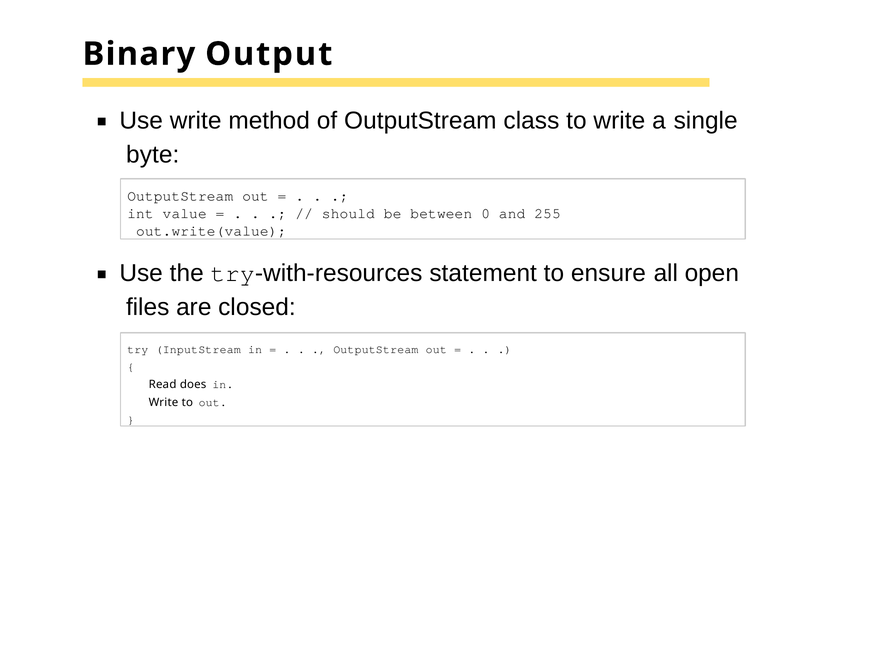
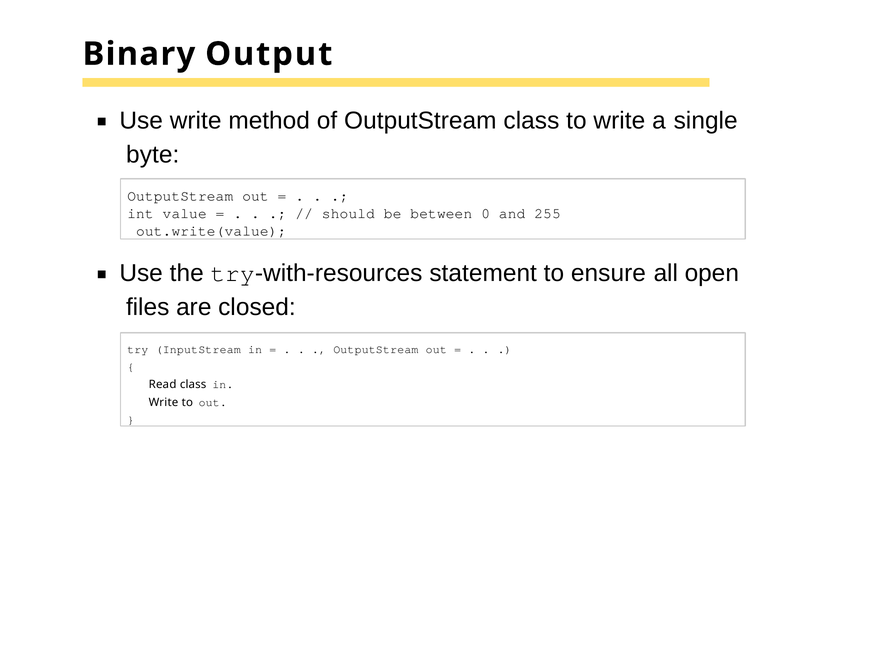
Read does: does -> class (193, 385)
